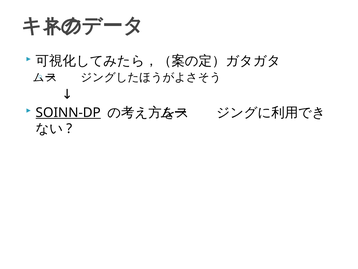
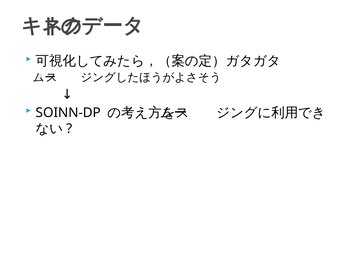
SOINN-DP underline: present -> none (68, 112)
